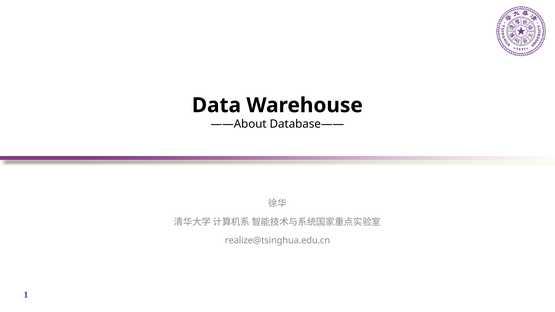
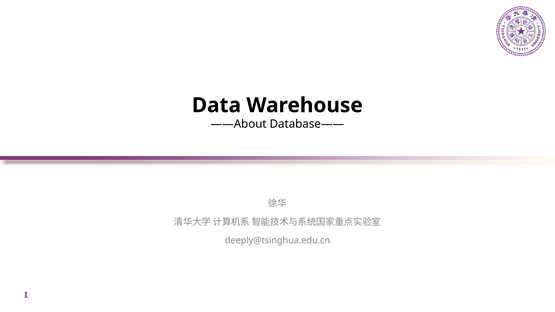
realize@tsinghua.edu.cn: realize@tsinghua.edu.cn -> deeply@tsinghua.edu.cn (277, 241)
